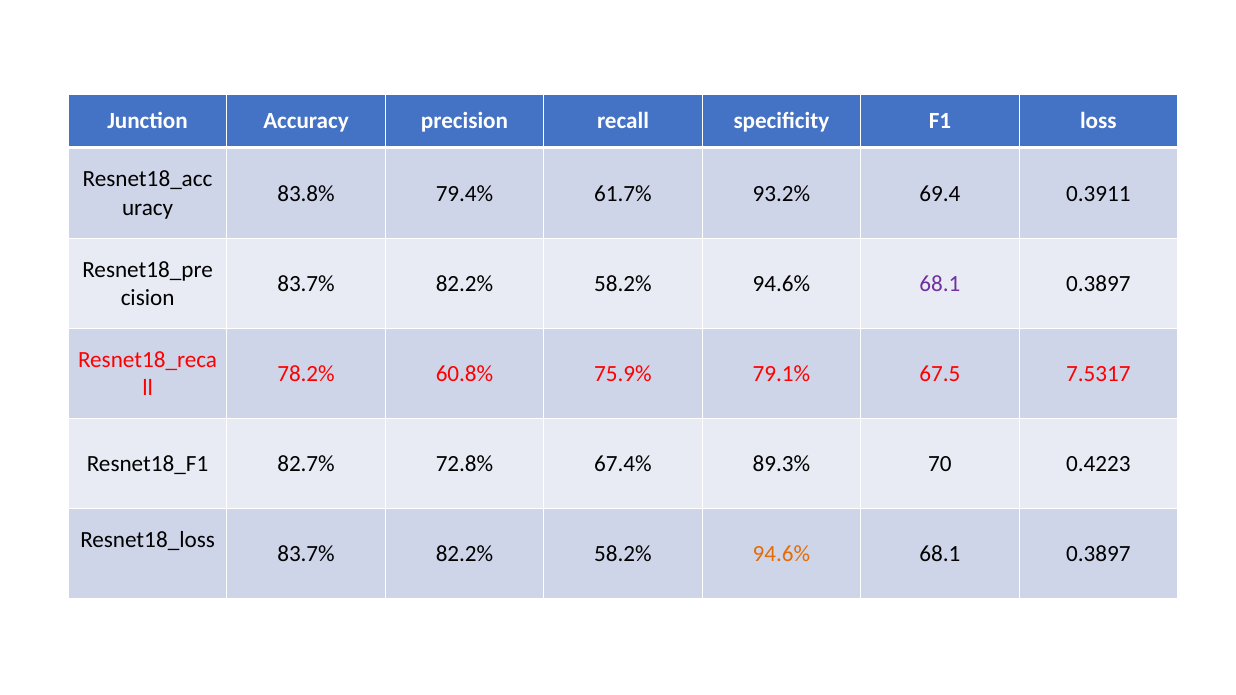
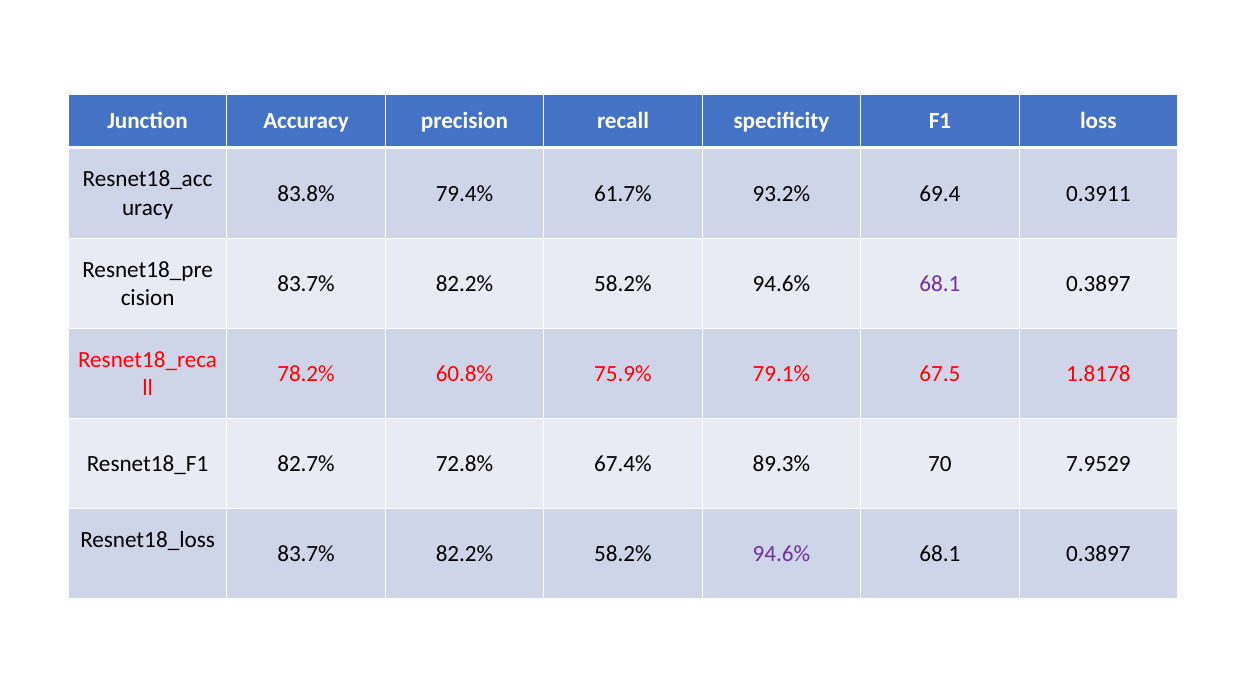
7.5317: 7.5317 -> 1.8178 (1098, 374)
0.4223: 0.4223 -> 7.9529 (1098, 464)
94.6% colour: orange -> purple (781, 554)
